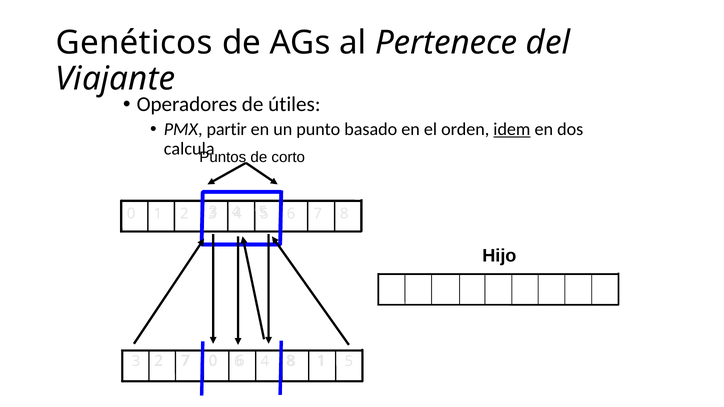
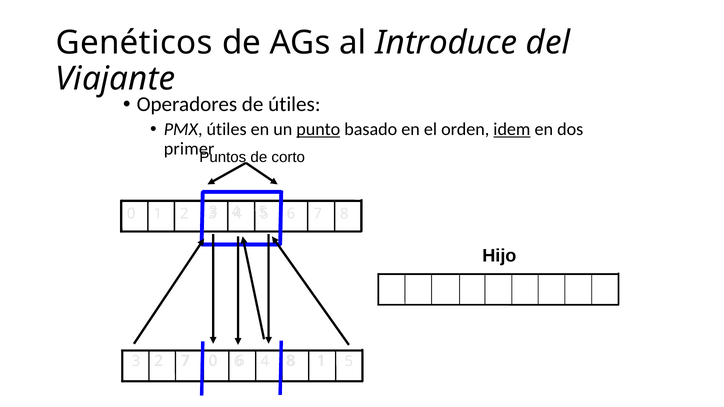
Pertenece: Pertenece -> Introduce (446, 43)
PMX partir: partir -> útiles (227, 129)
punto underline: none -> present (318, 129)
calcula: calcula -> primer (189, 149)
